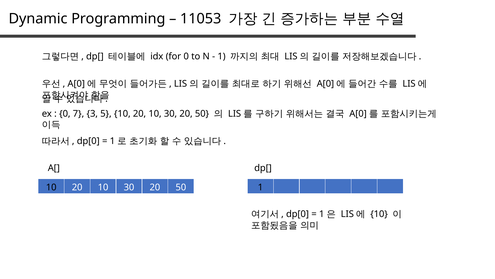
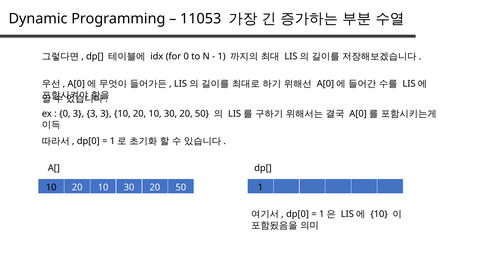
0 7: 7 -> 3 (78, 113)
5: 5 -> 3 (106, 113)
